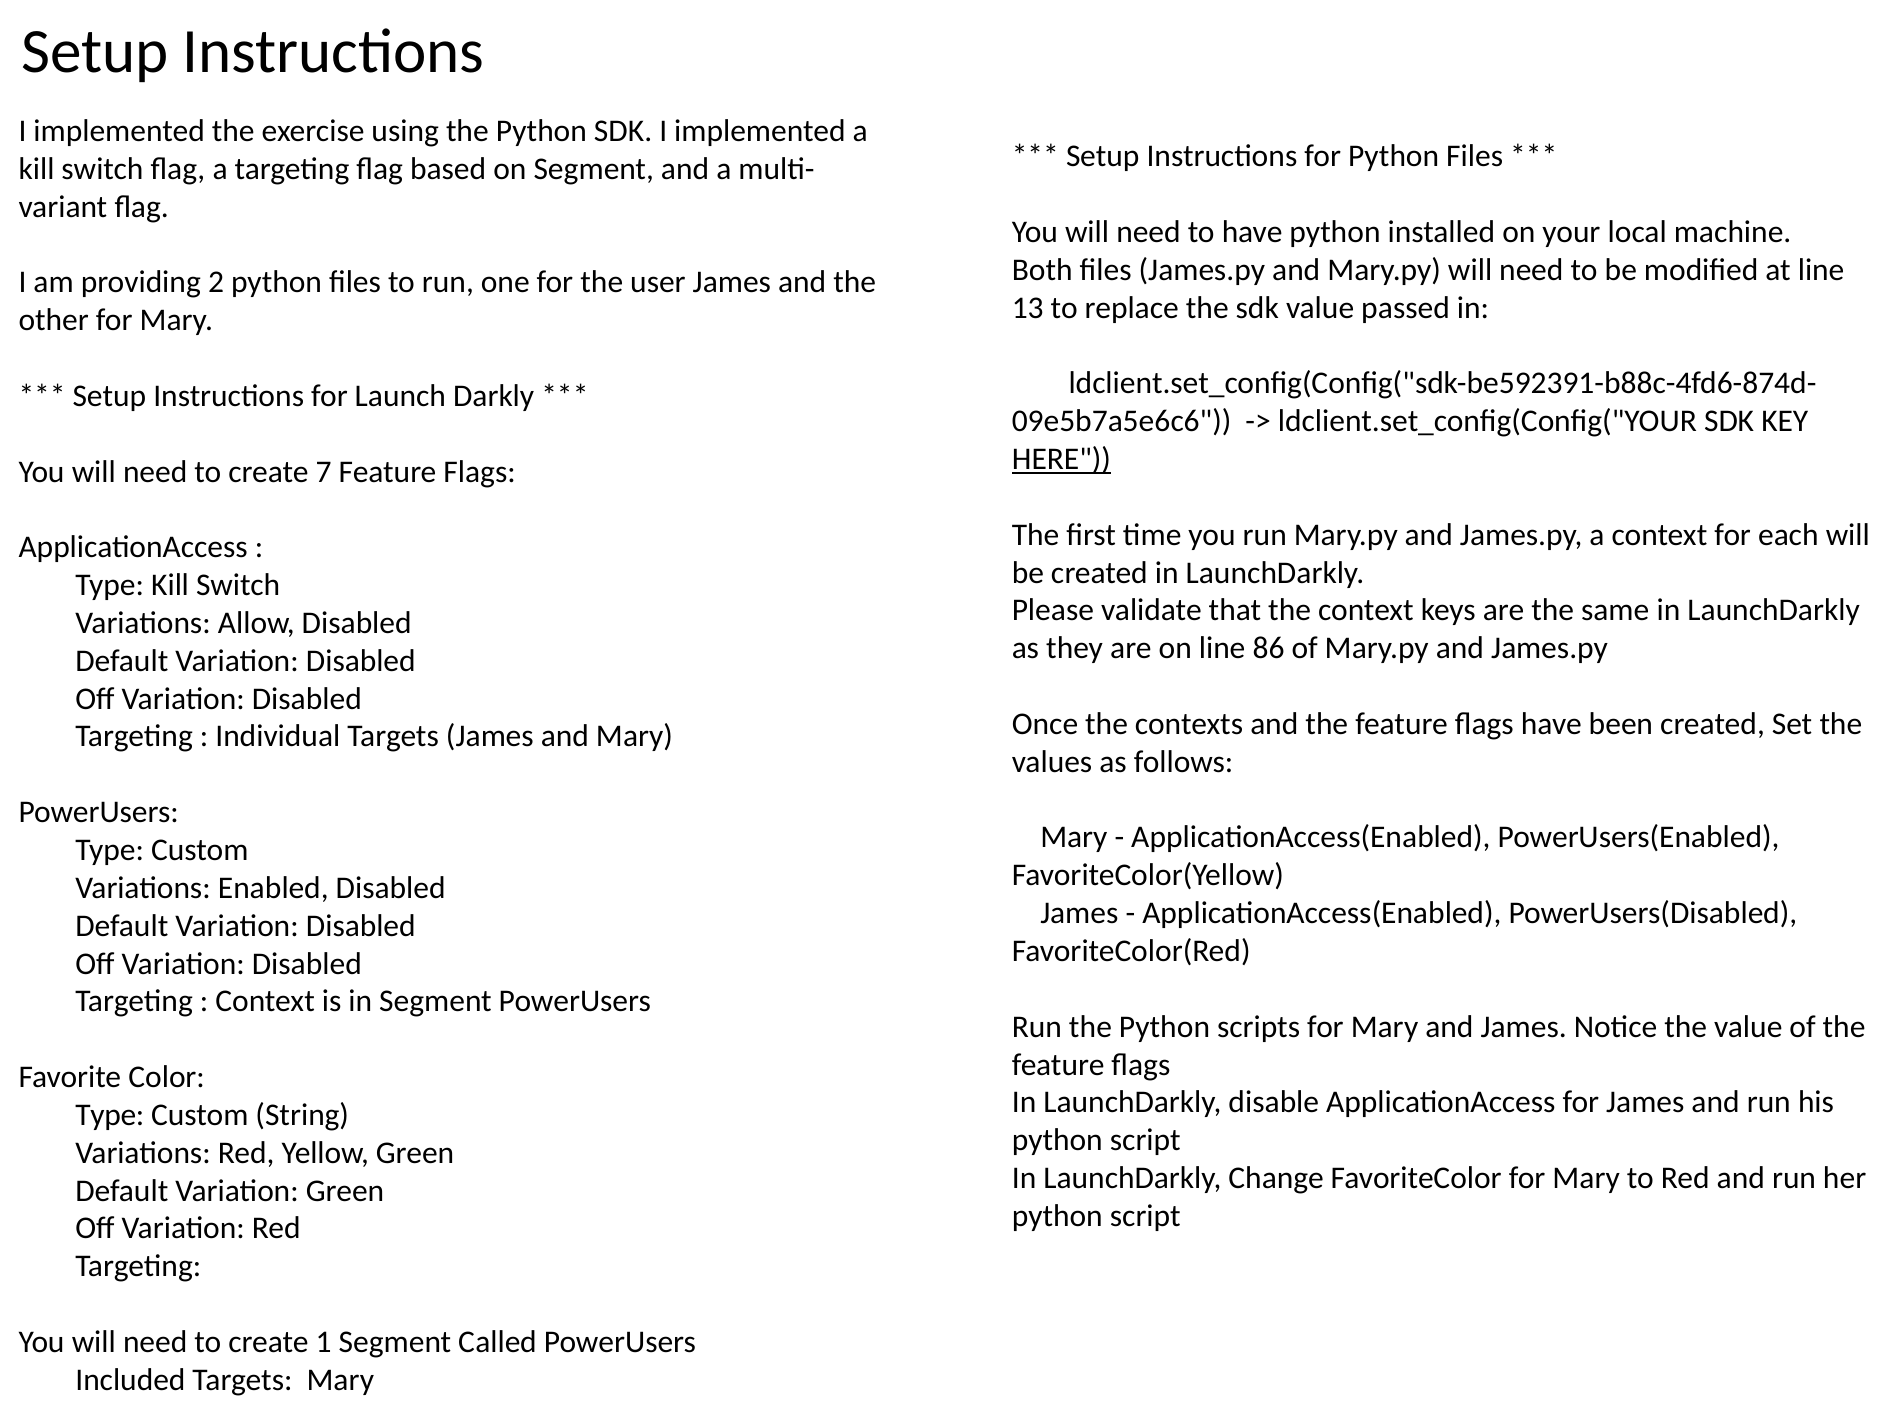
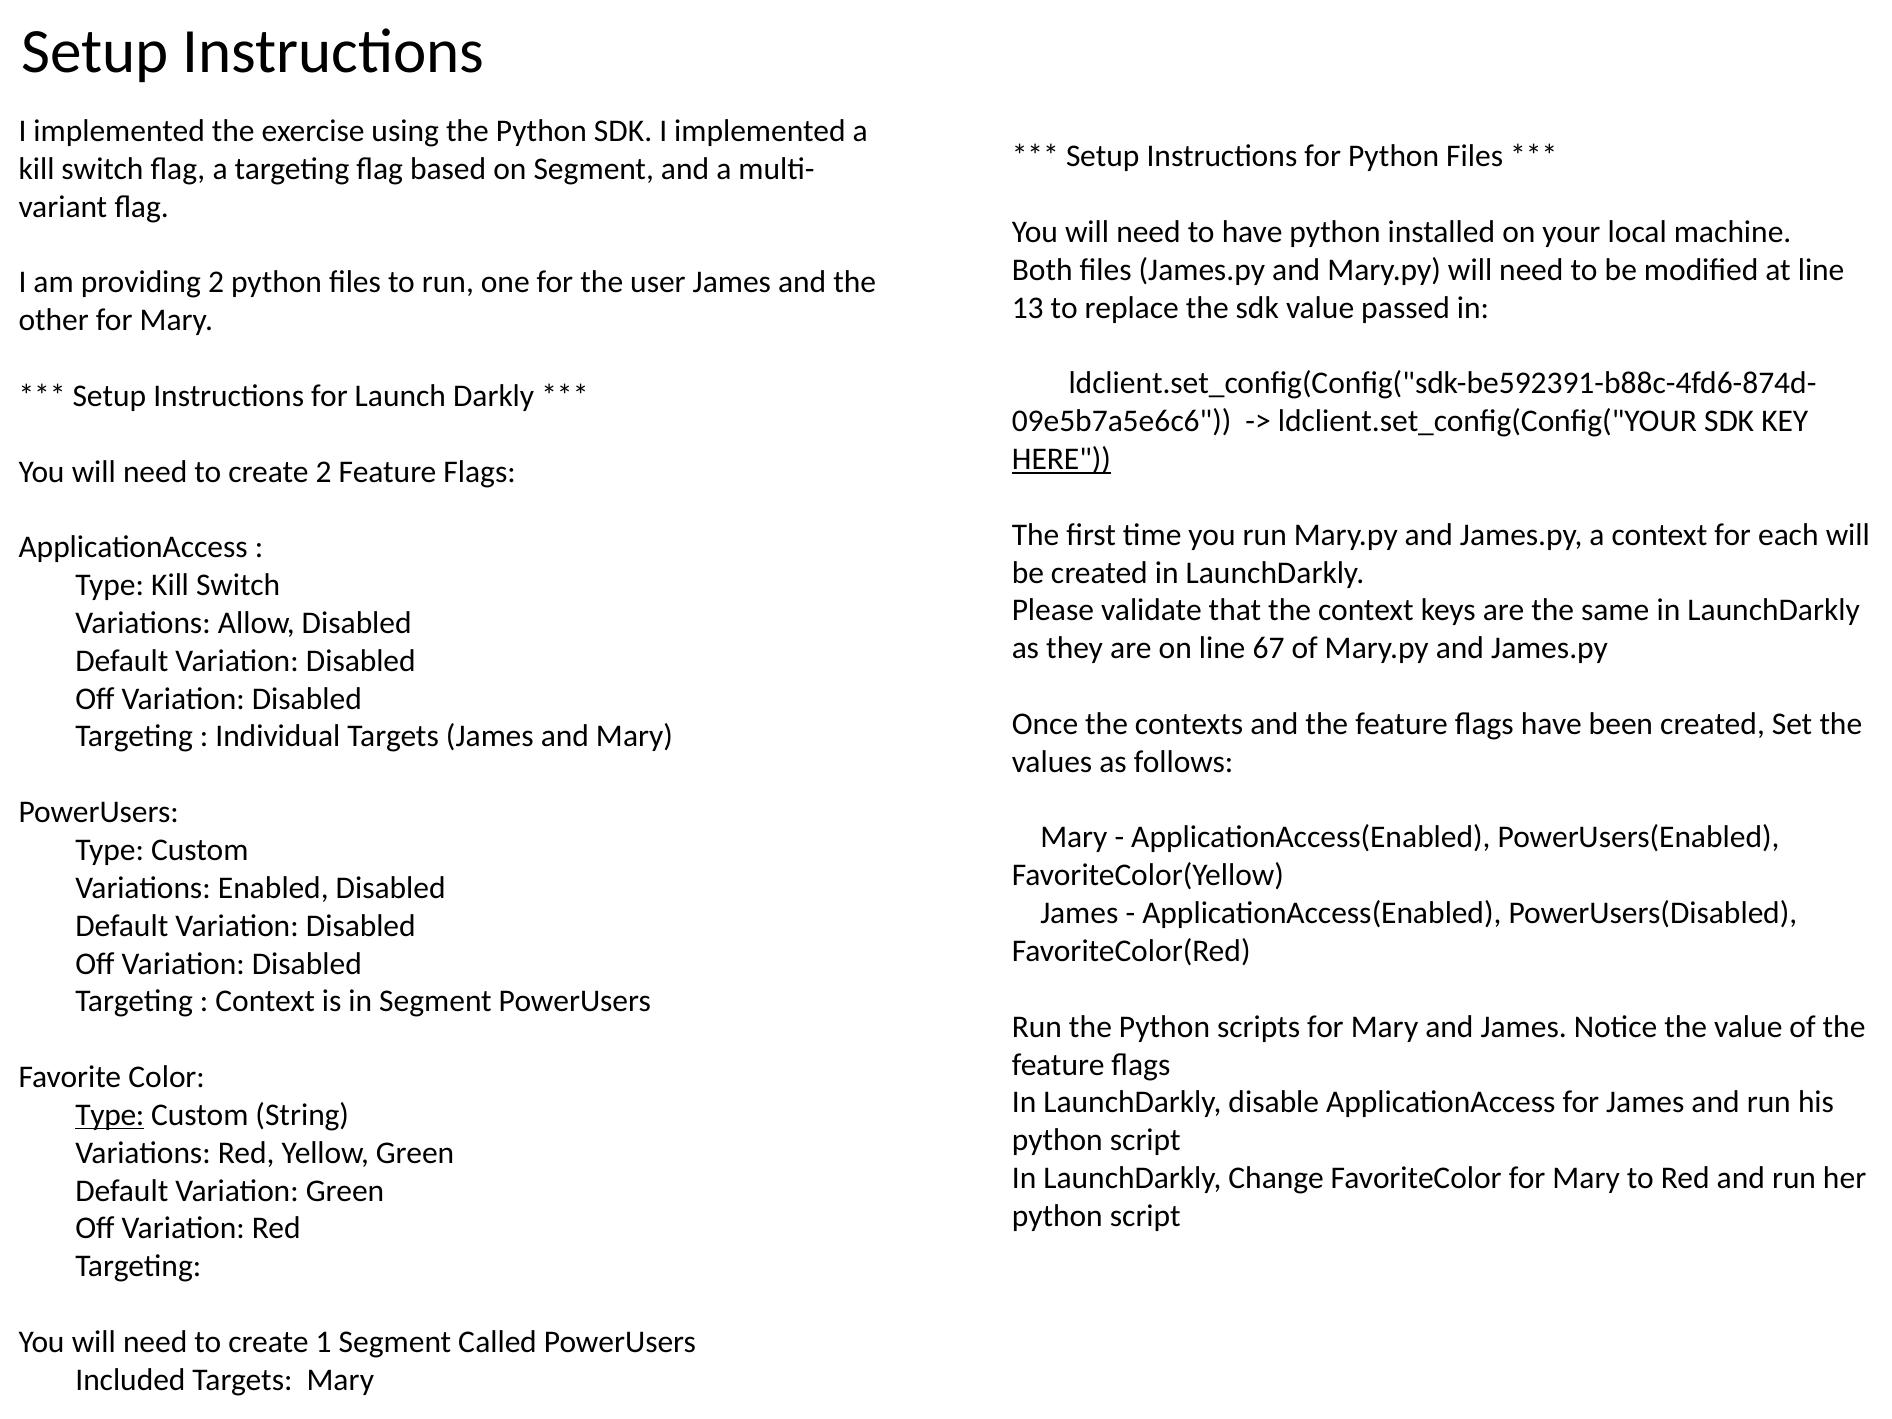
create 7: 7 -> 2 (324, 472)
86: 86 -> 67 (1269, 648)
Type underline: none -> present (110, 1115)
